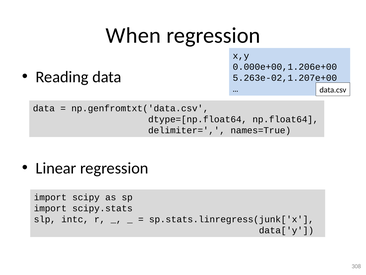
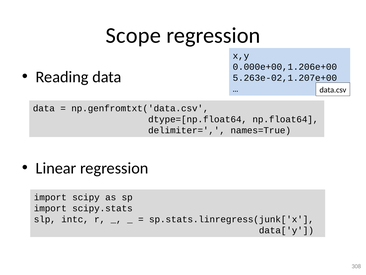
When: When -> Scope (133, 35)
